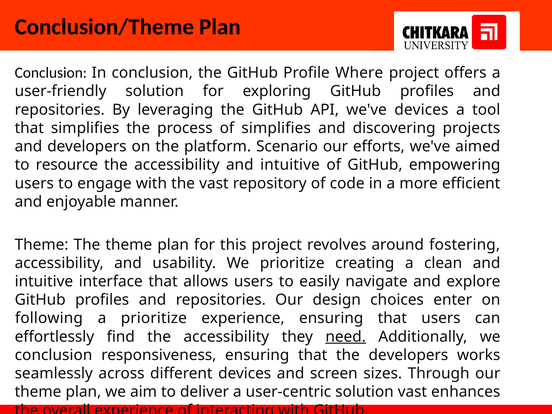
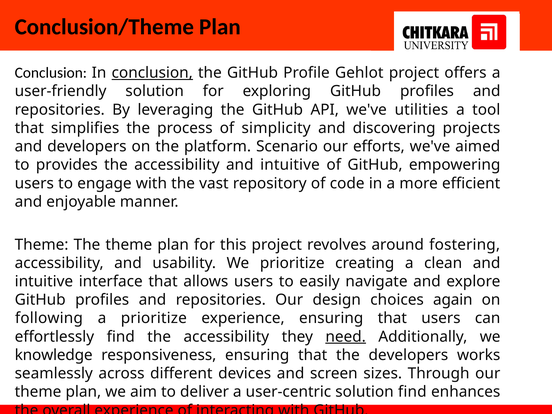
conclusion underline: none -> present (152, 73)
Where: Where -> Gehlot (359, 73)
we've devices: devices -> utilities (421, 110)
of simplifies: simplifies -> simplicity (276, 128)
resource: resource -> provides (67, 165)
enter: enter -> again (453, 300)
conclusion: conclusion -> knowledge (54, 355)
solution vast: vast -> find (412, 392)
